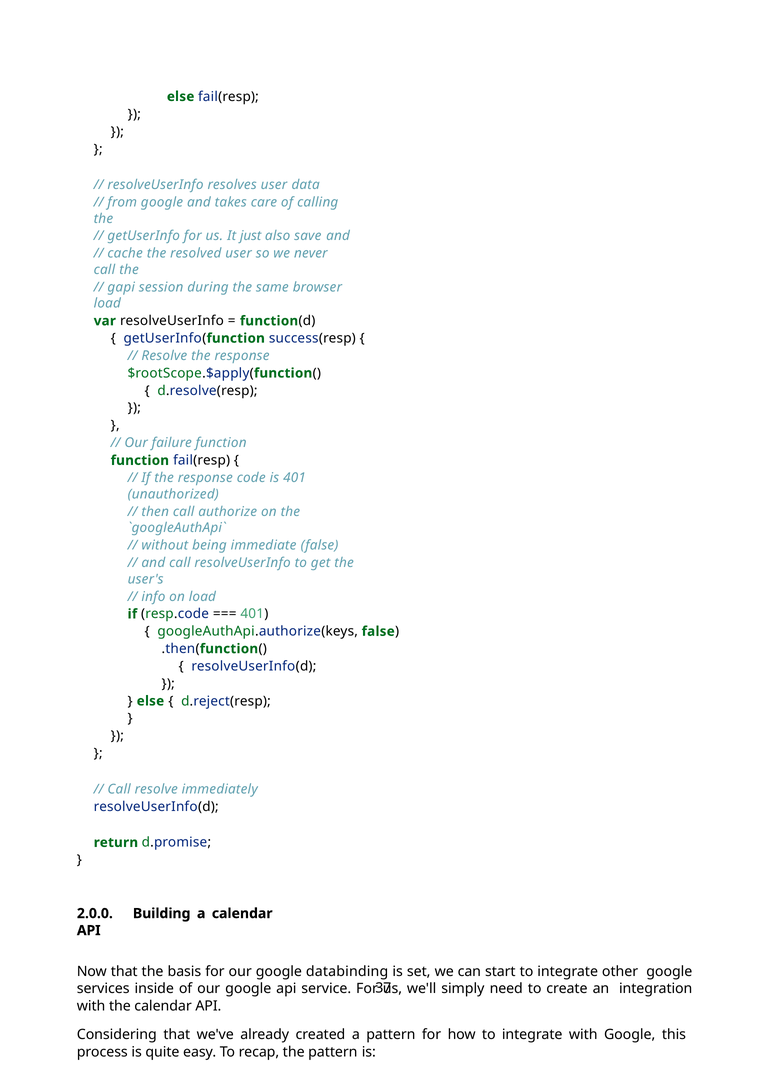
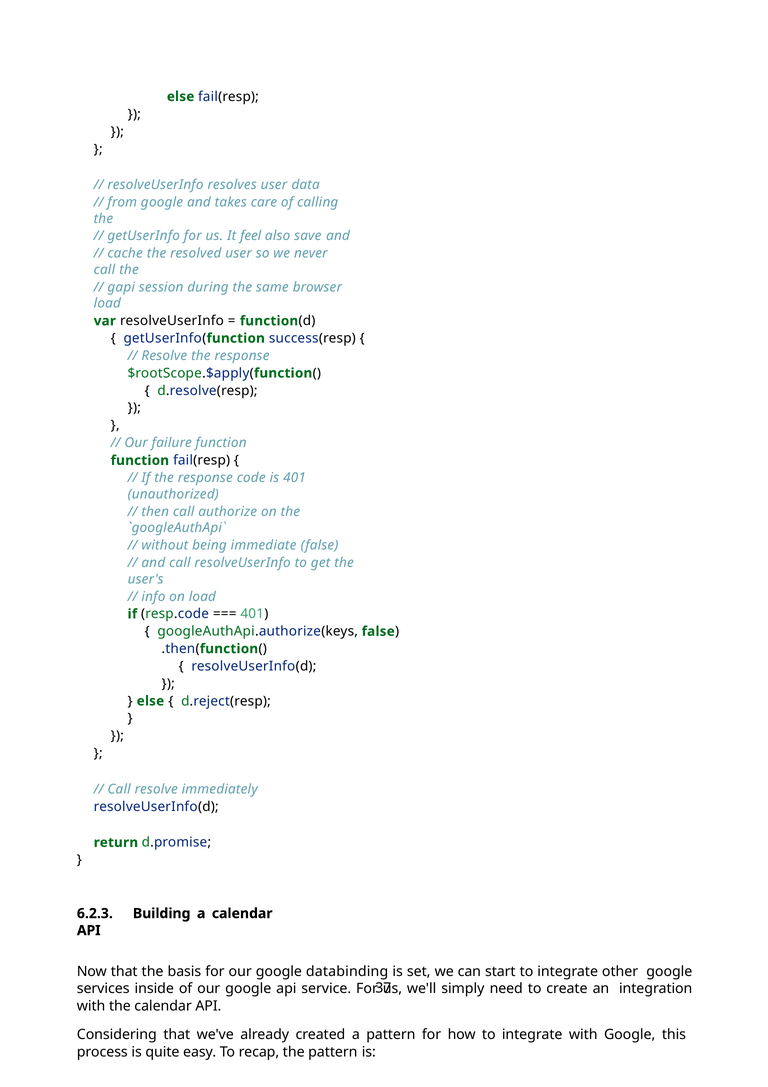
just: just -> feel (251, 236)
2.0.0: 2.0.0 -> 6.2.3 (95, 913)
